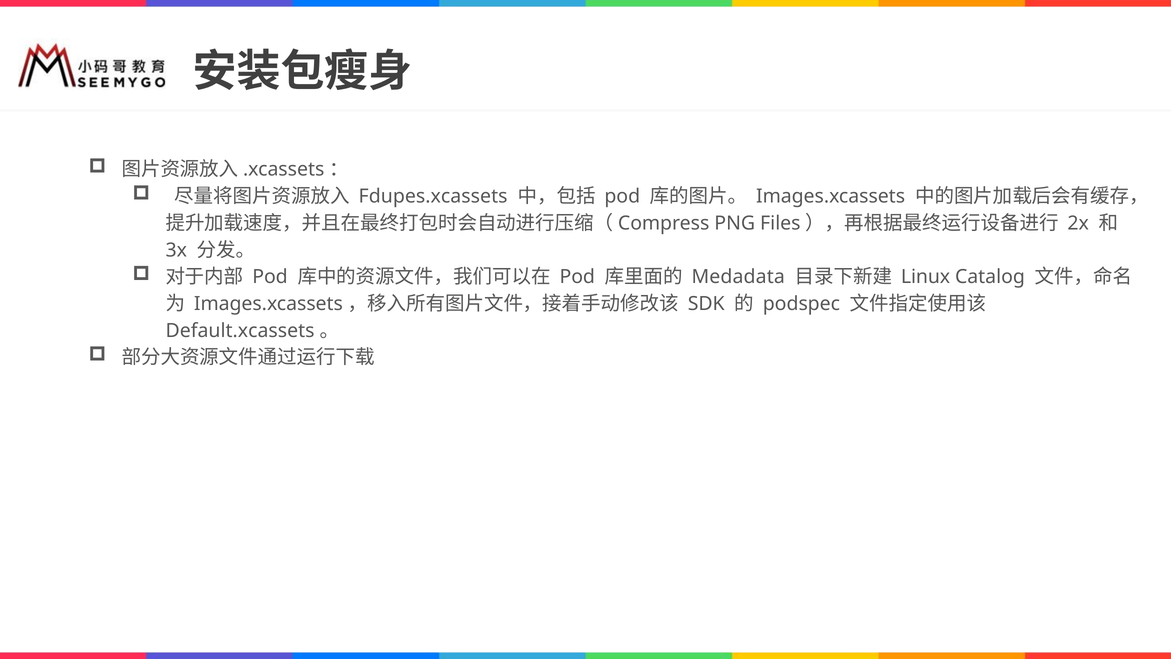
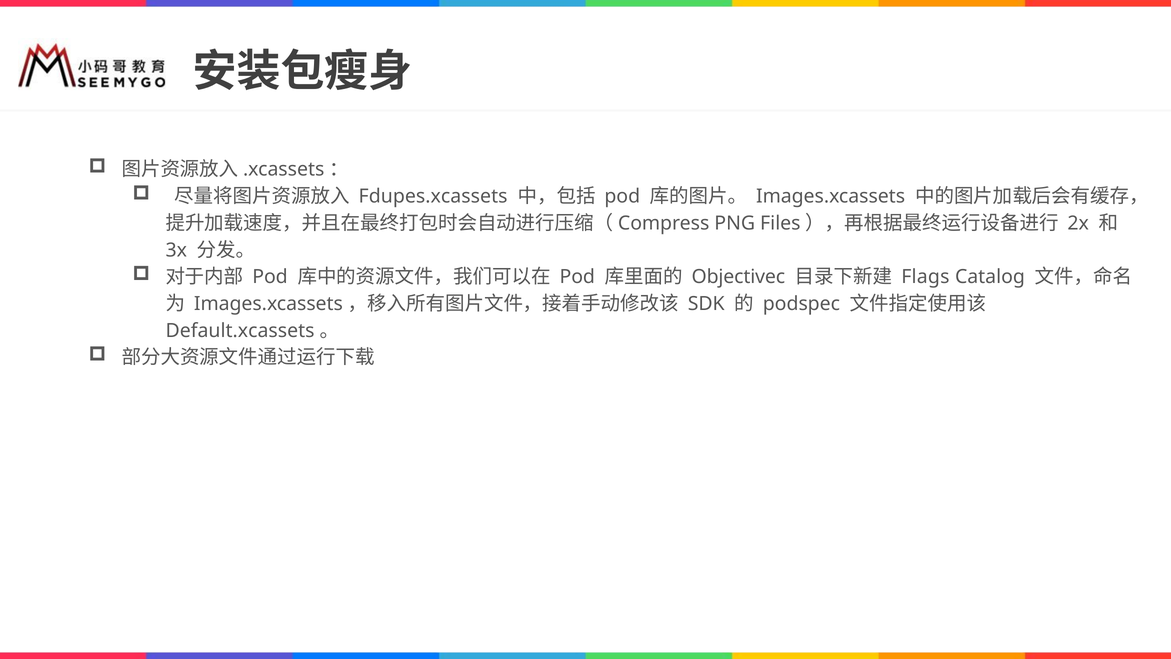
Medadata: Medadata -> Objectivec (738, 277)
Linux: Linux -> Flags (925, 277)
